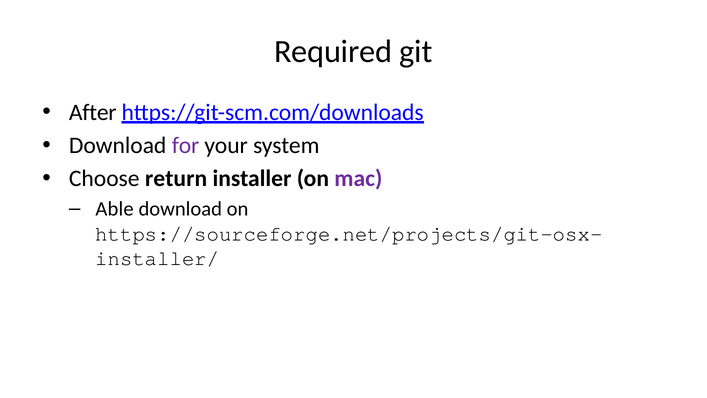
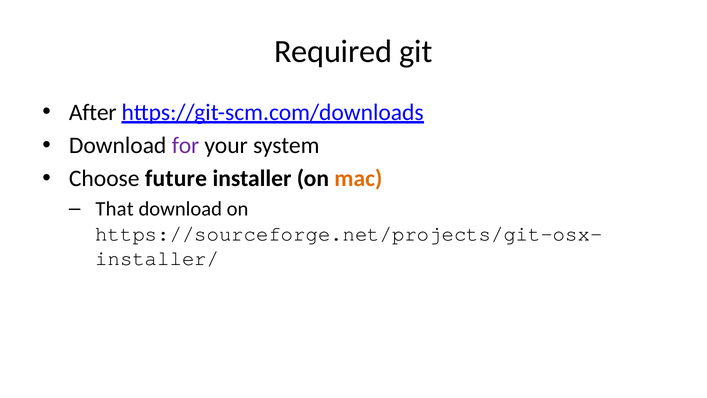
return: return -> future (176, 179)
mac colour: purple -> orange (358, 179)
Able: Able -> That (115, 209)
